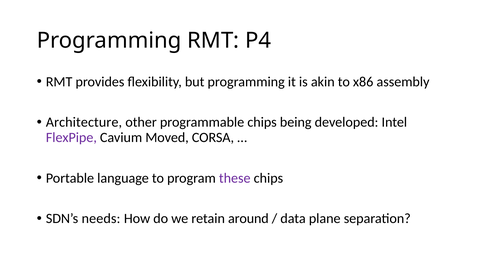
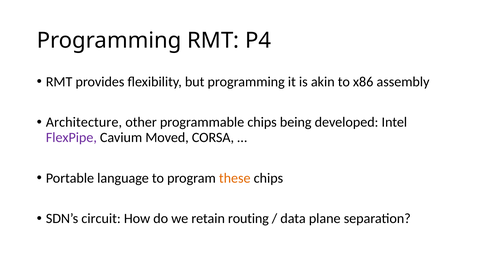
these colour: purple -> orange (235, 178)
needs: needs -> circuit (101, 218)
around: around -> routing (248, 218)
